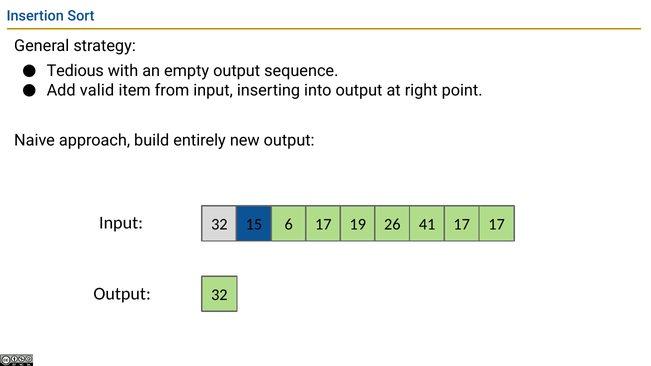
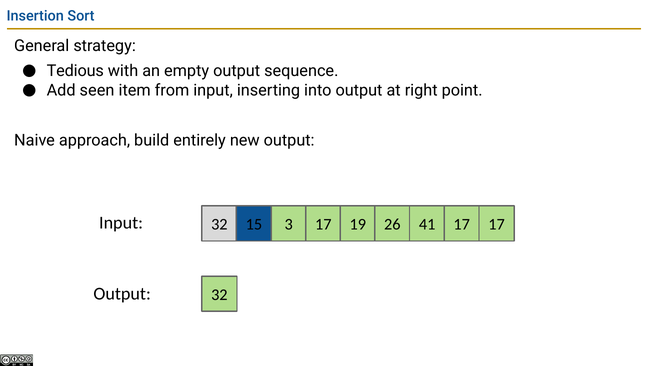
valid: valid -> seen (97, 91)
6: 6 -> 3 (289, 225)
